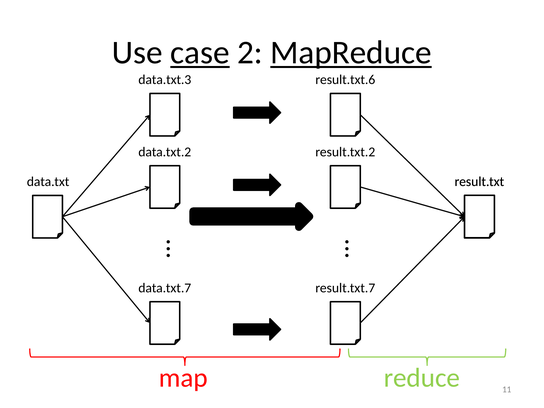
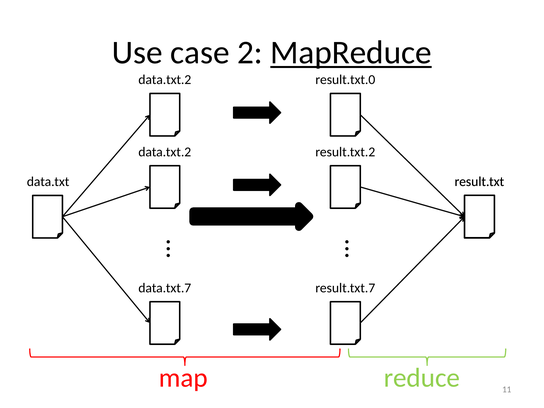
case underline: present -> none (200, 53)
data.txt.3: data.txt.3 -> data.txt.2 (165, 80)
result.txt.6: result.txt.6 -> result.txt.0 (345, 80)
